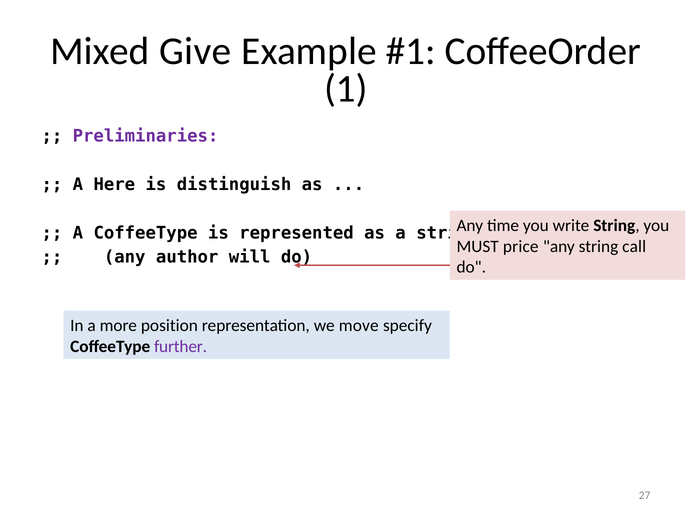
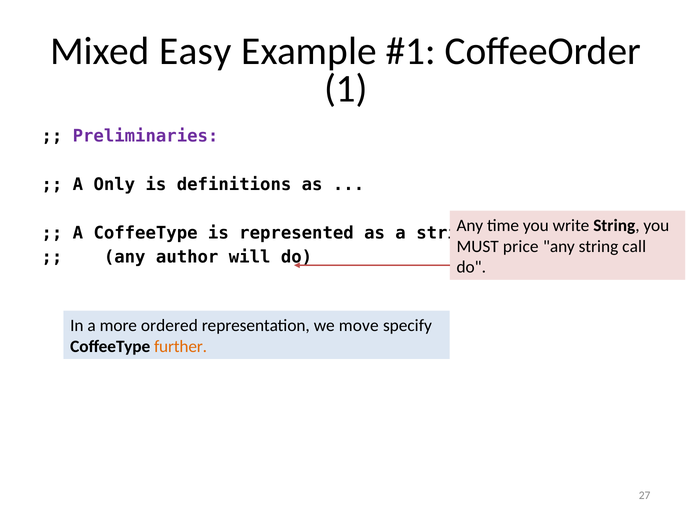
Give: Give -> Easy (195, 51)
Here: Here -> Only (114, 185)
distinguish: distinguish -> definitions (234, 185)
position: position -> ordered (169, 326)
further colour: purple -> orange (181, 346)
